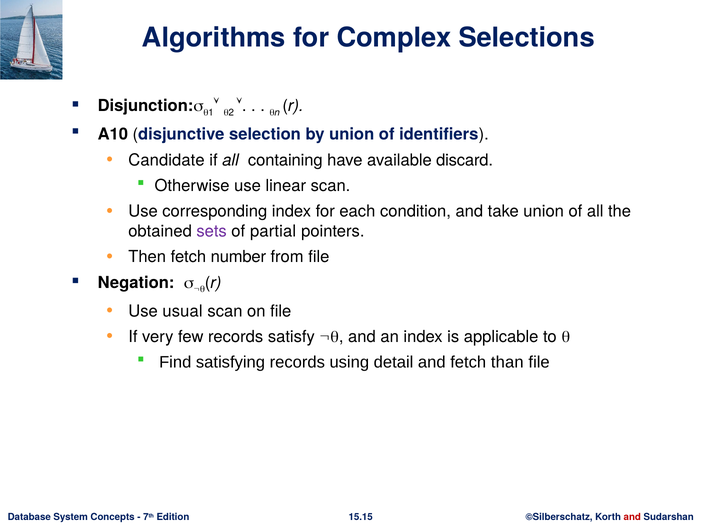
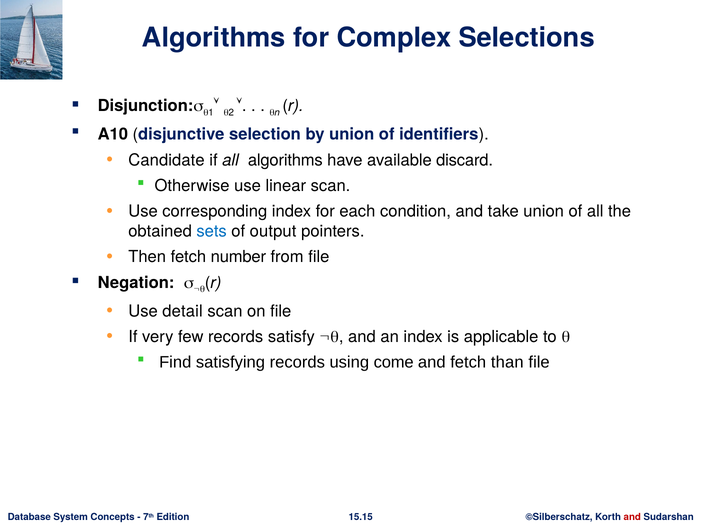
all containing: containing -> algorithms (285, 160)
sets colour: purple -> blue (212, 231)
partial: partial -> output (273, 231)
usual: usual -> detail (183, 311)
detail: detail -> come (394, 362)
